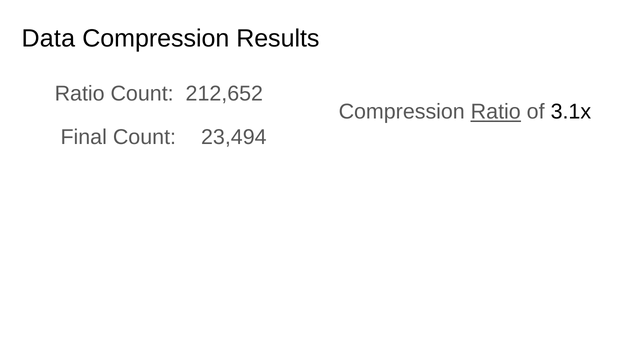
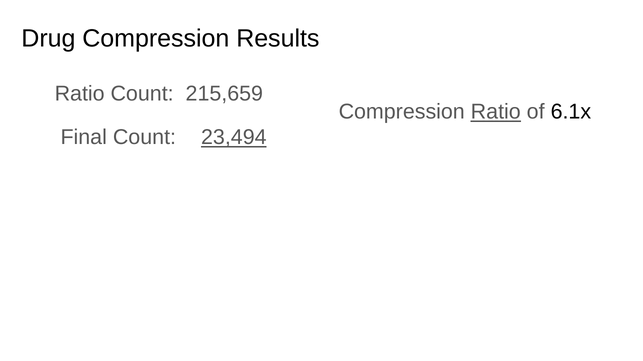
Data: Data -> Drug (48, 39)
212,652: 212,652 -> 215,659 (224, 94)
3.1x: 3.1x -> 6.1x (571, 112)
23,494 underline: none -> present (234, 138)
